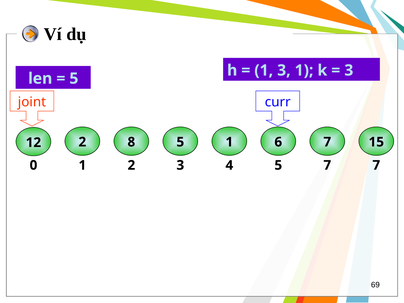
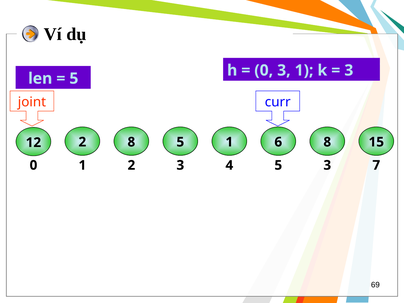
1: 1 -> 0 (264, 70)
6 7: 7 -> 8 (327, 142)
5 7: 7 -> 3 (327, 165)
